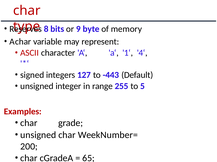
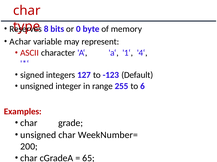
9: 9 -> 0 (78, 29)
-443: -443 -> -123 (111, 75)
5: 5 -> 6 (142, 87)
